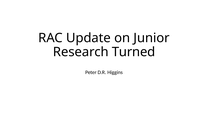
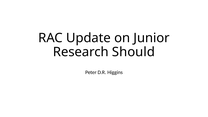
Turned: Turned -> Should (133, 52)
